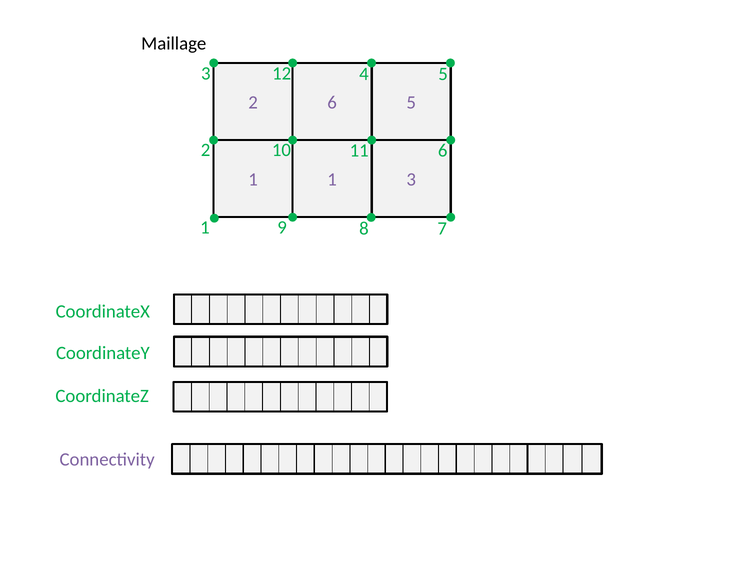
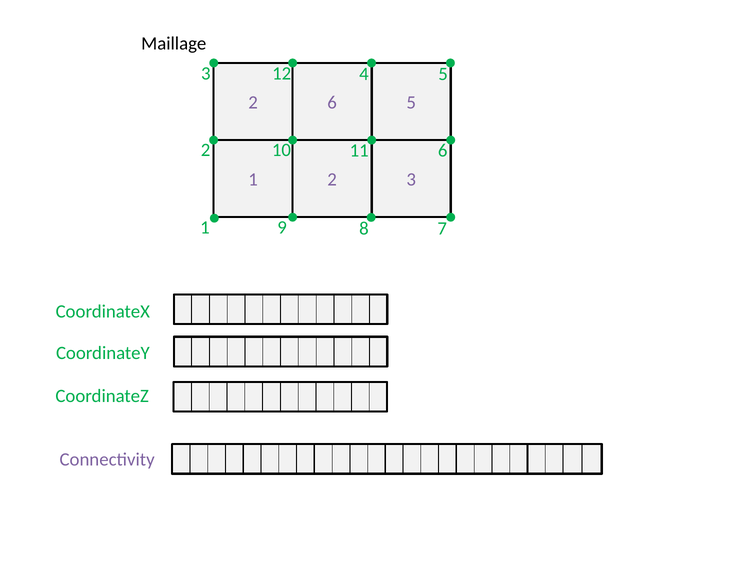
1 1: 1 -> 2 (332, 180)
